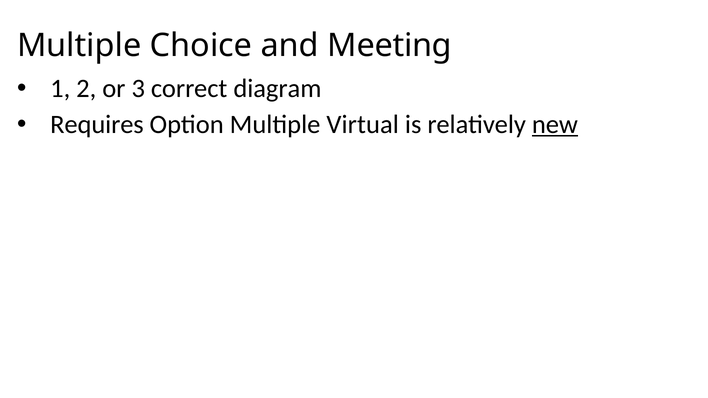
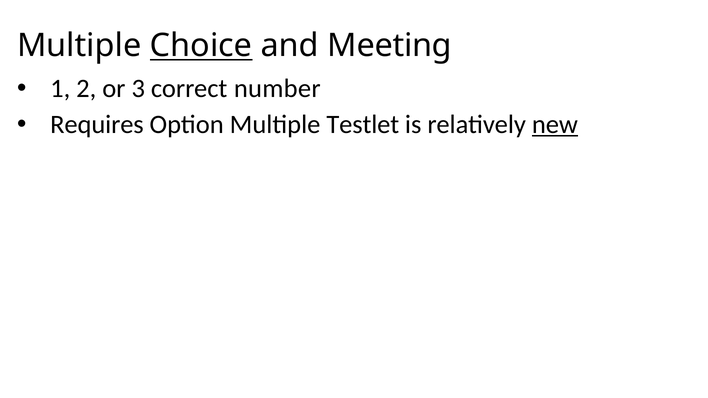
Choice underline: none -> present (201, 46)
diagram: diagram -> number (277, 88)
Virtual: Virtual -> Testlet (363, 124)
